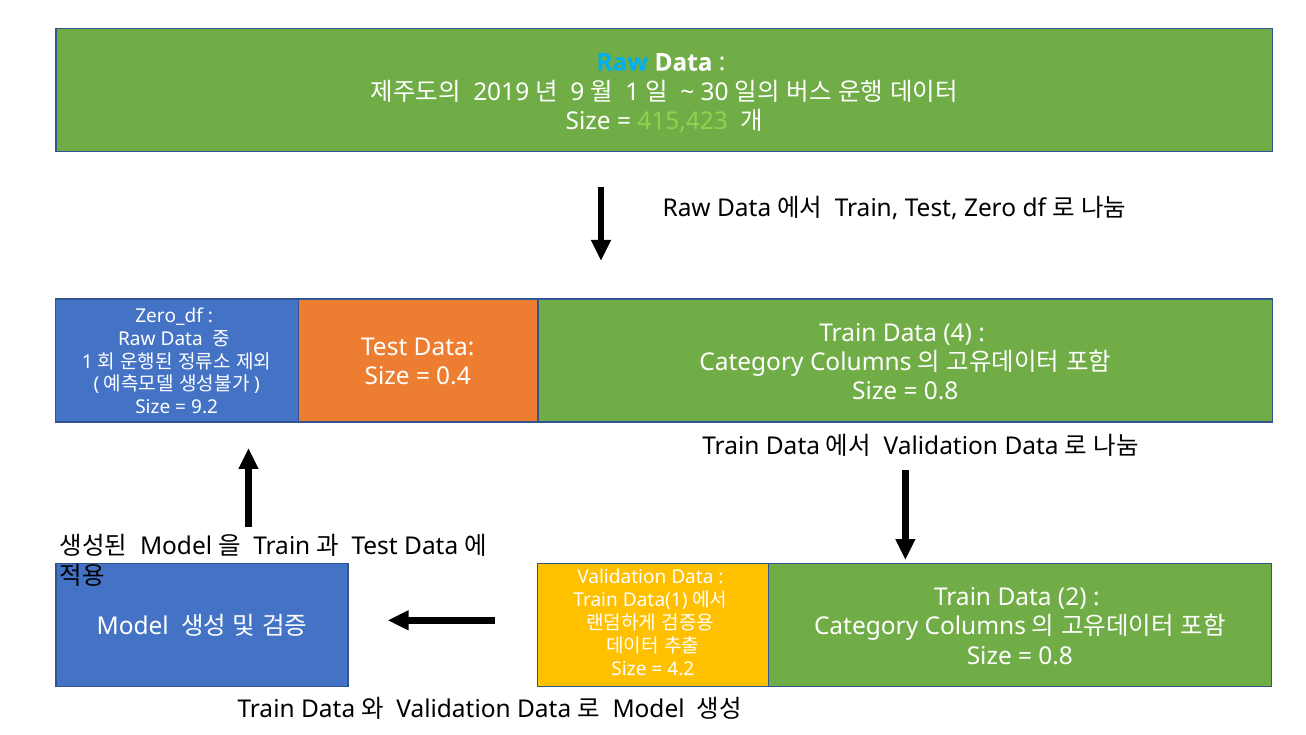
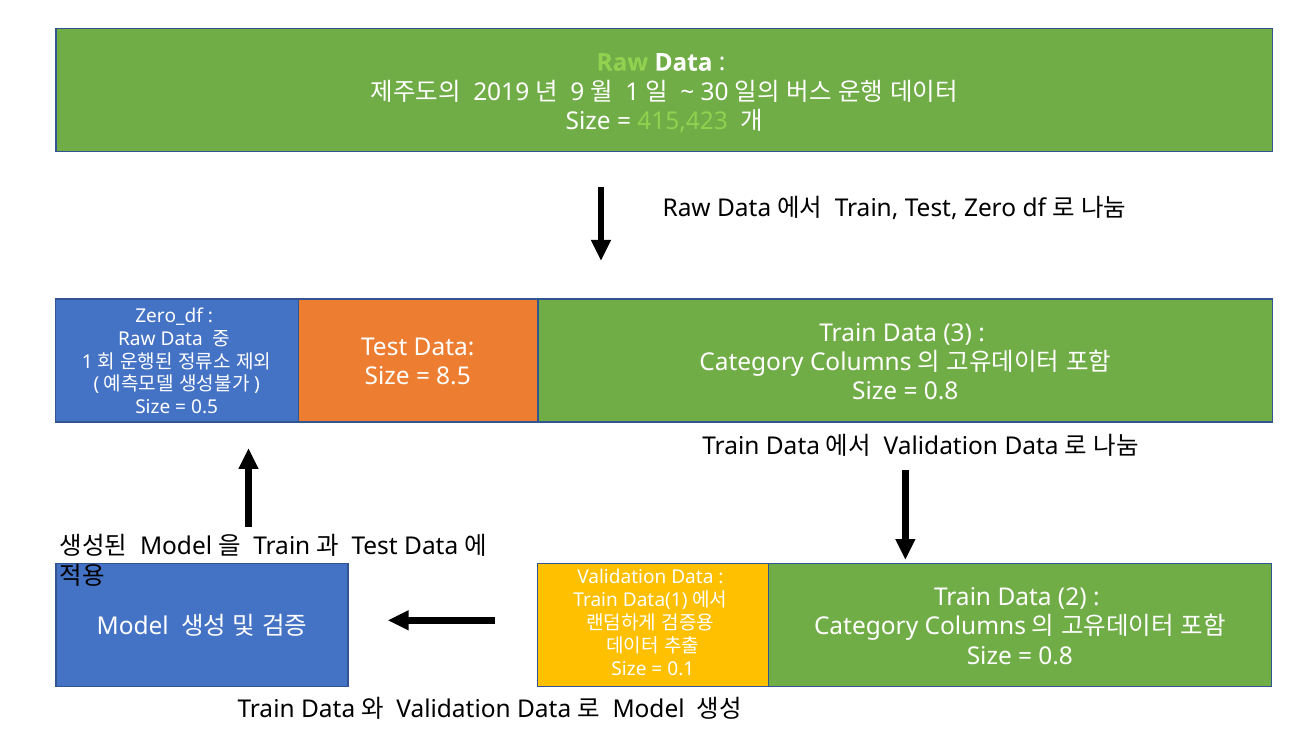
Raw colour: light blue -> light green (622, 63)
4: 4 -> 3 (958, 333)
0.4: 0.4 -> 8.5 (454, 377)
9.2: 9.2 -> 0.5 (205, 407)
4.2: 4.2 -> 0.1 (681, 669)
